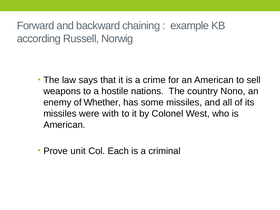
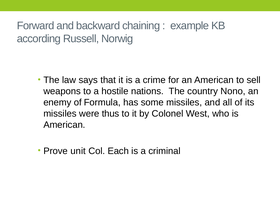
Whether: Whether -> Formula (102, 102)
with: with -> thus (111, 114)
